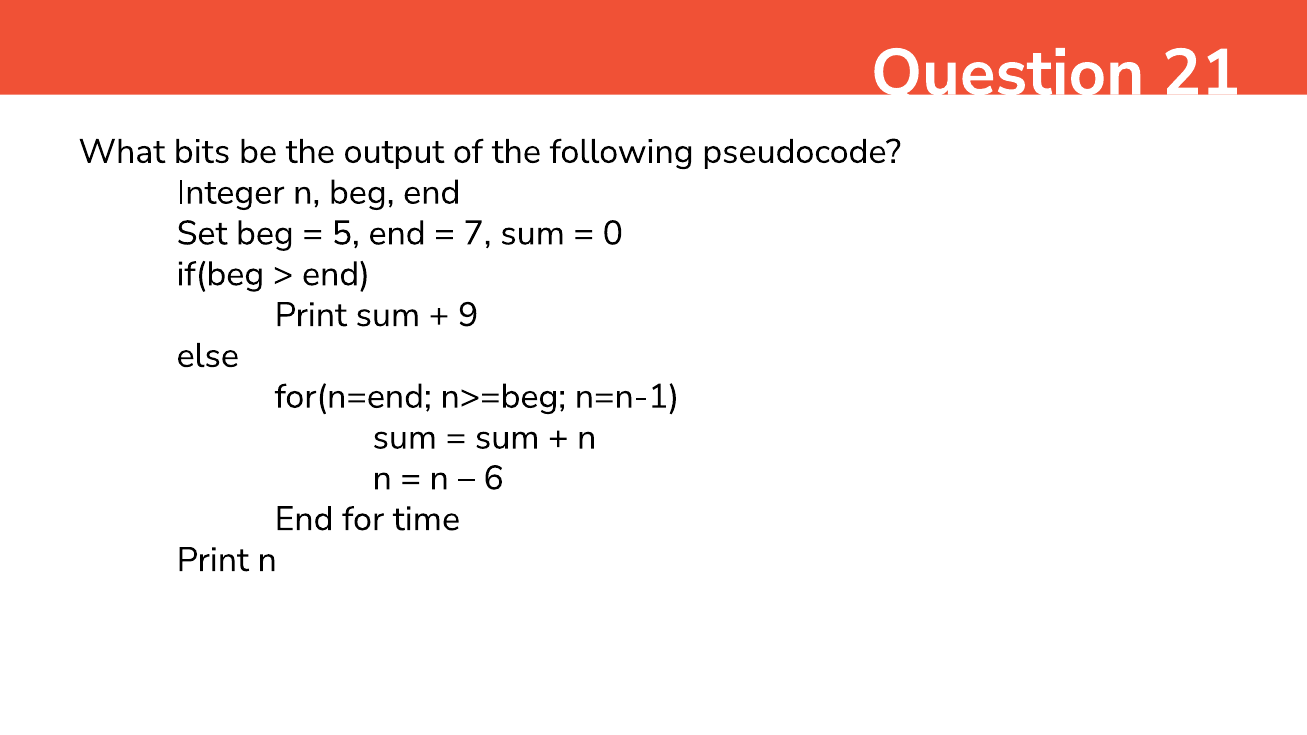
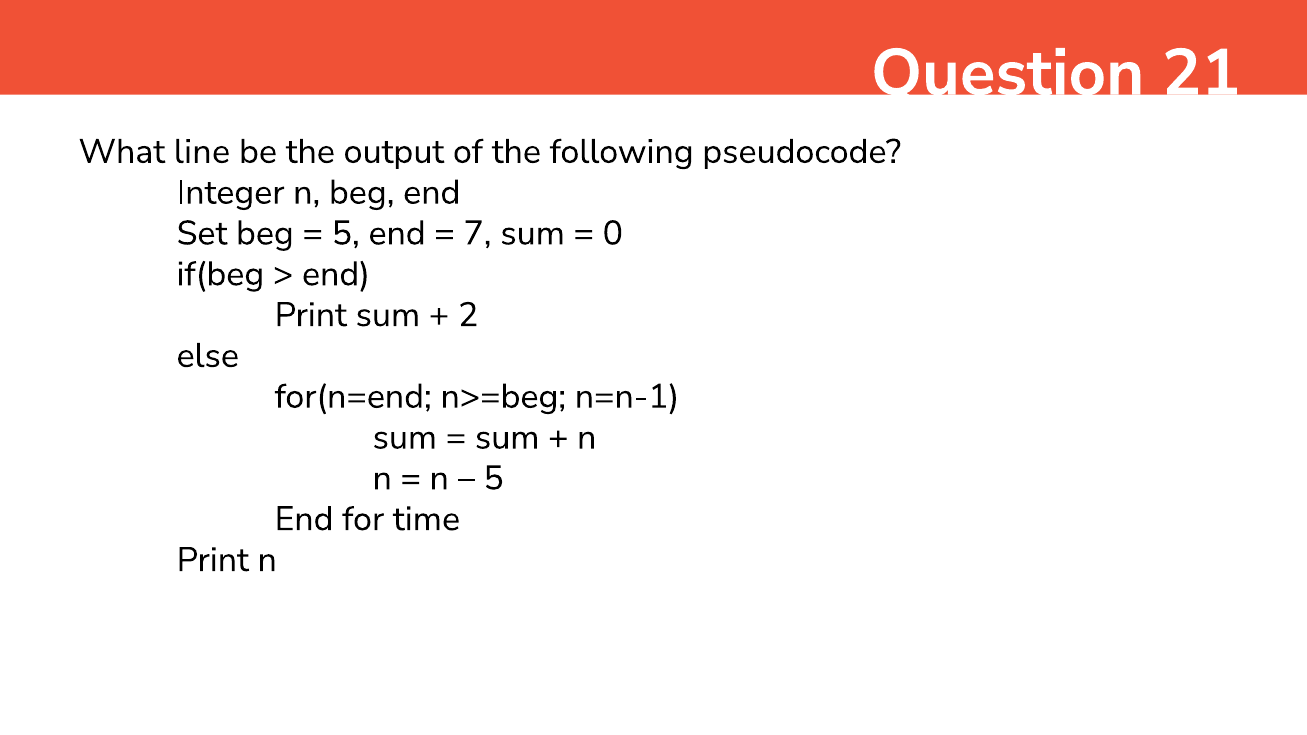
bits: bits -> line (202, 152)
9: 9 -> 2 (468, 315)
6: 6 -> 5 (494, 478)
